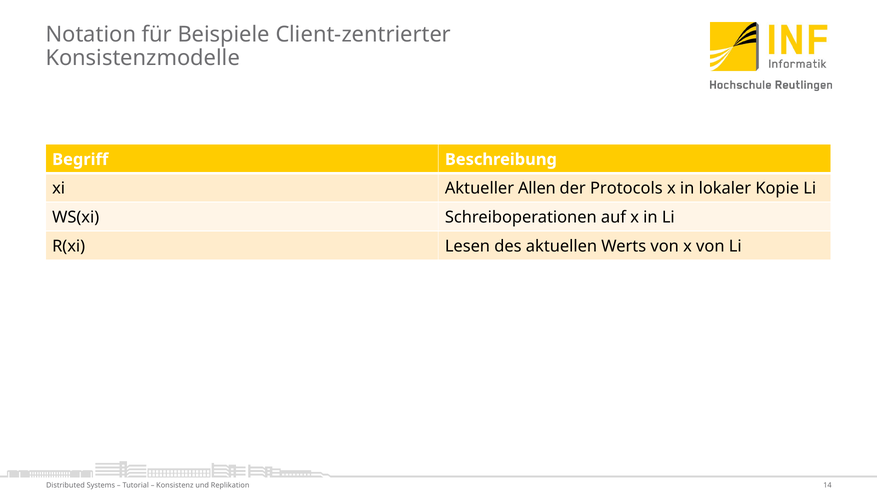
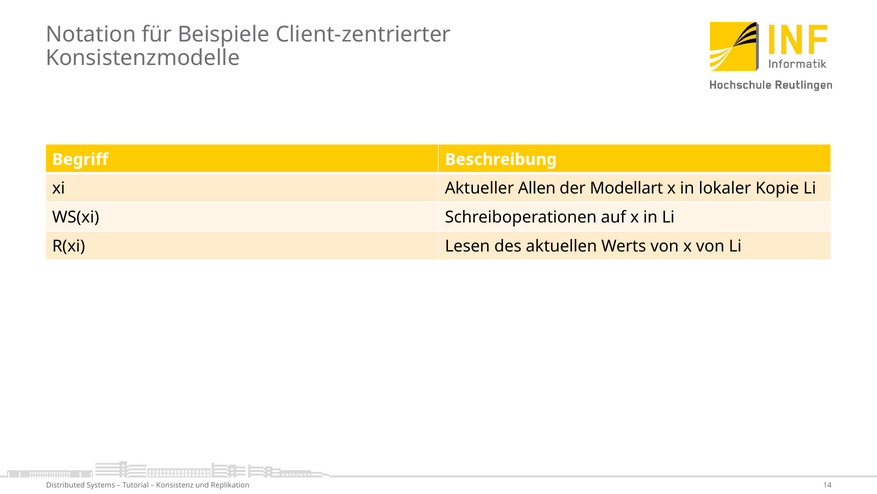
Protocols: Protocols -> Modellart (626, 188)
